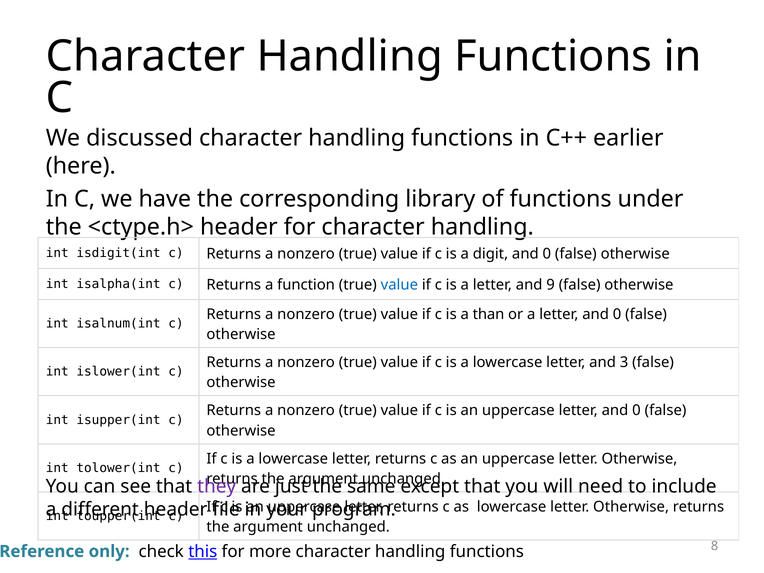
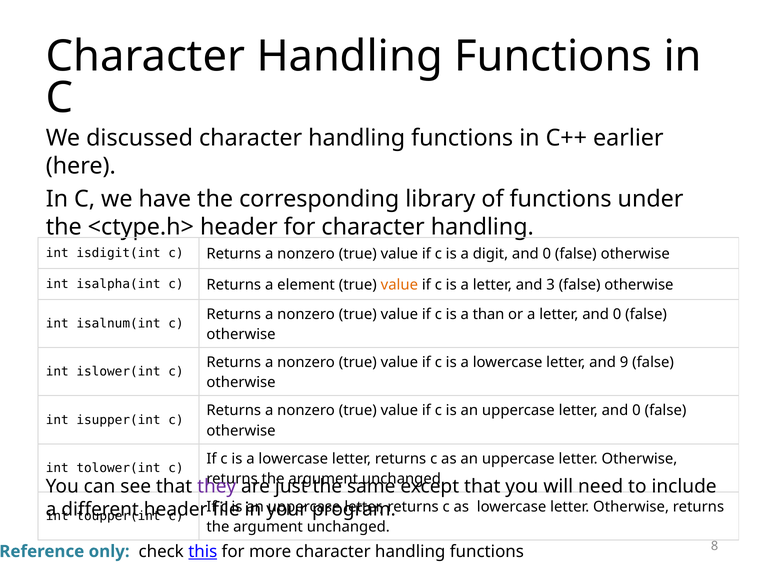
function: function -> element (306, 285)
value colour: blue -> orange (399, 285)
9: 9 -> 3 (551, 285)
3: 3 -> 9 (624, 362)
